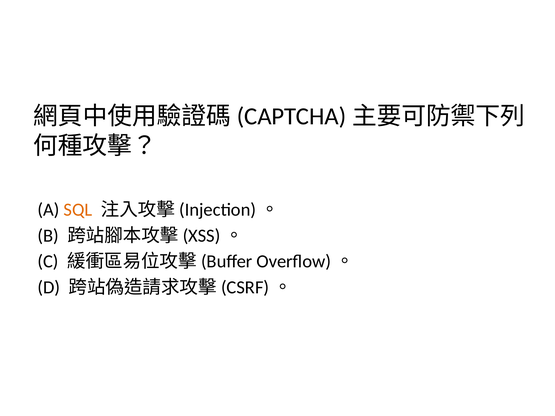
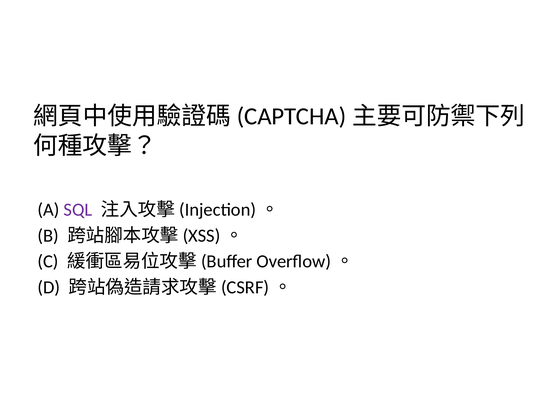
SQL colour: orange -> purple (78, 210)
